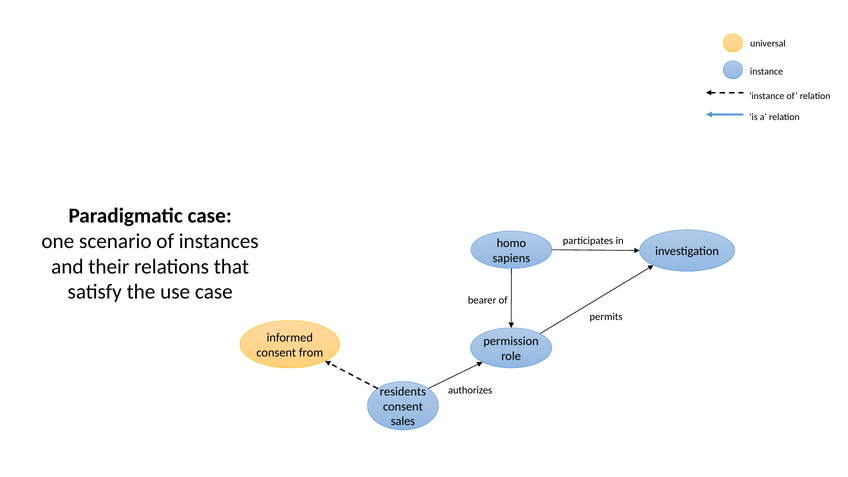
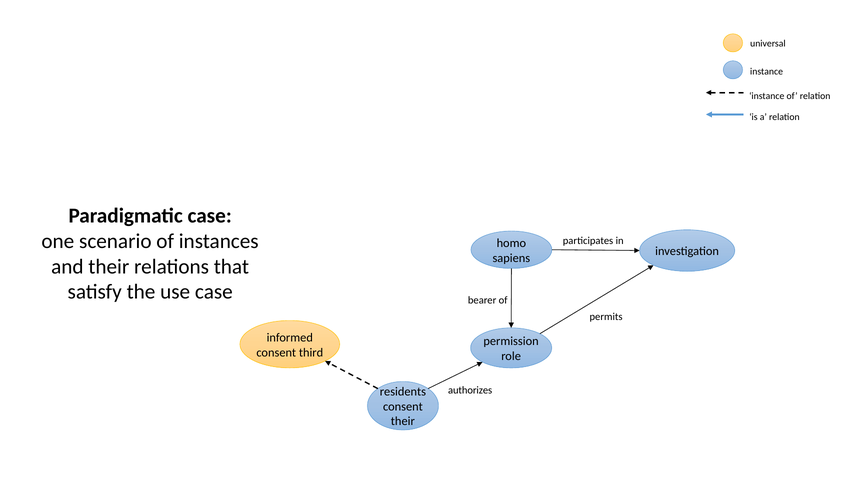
from: from -> third (311, 352)
sales: sales -> their (403, 421)
